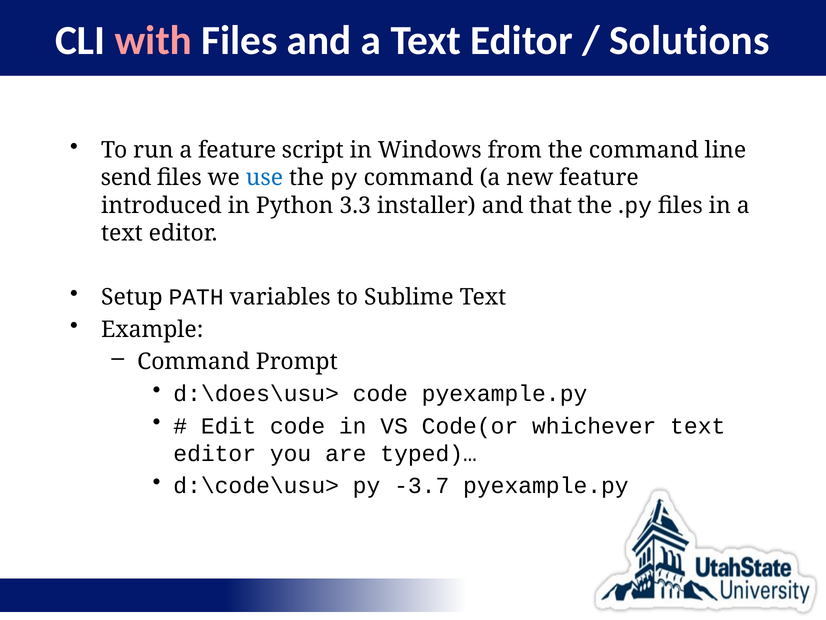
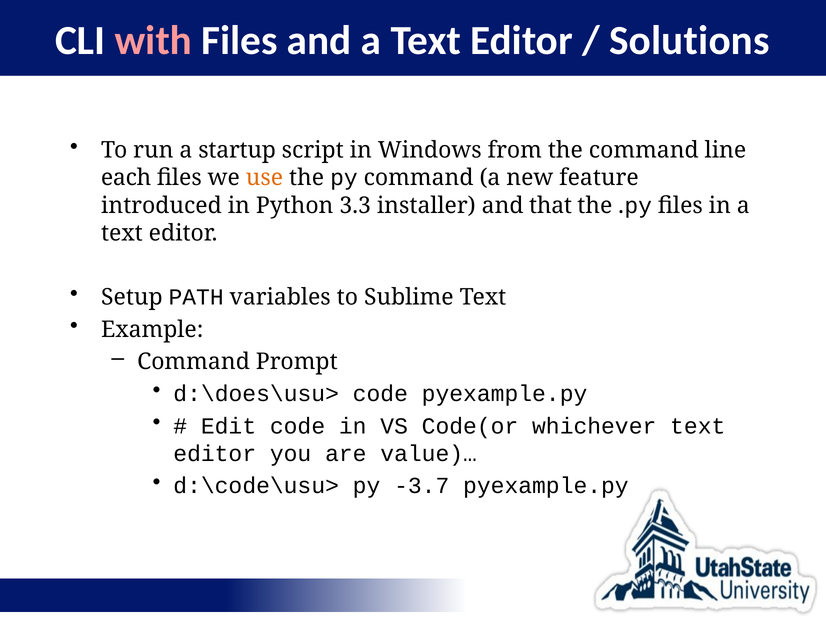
a feature: feature -> startup (237, 150)
send: send -> each (126, 178)
use colour: blue -> orange (264, 178)
typed)…: typed)… -> value)… (429, 453)
